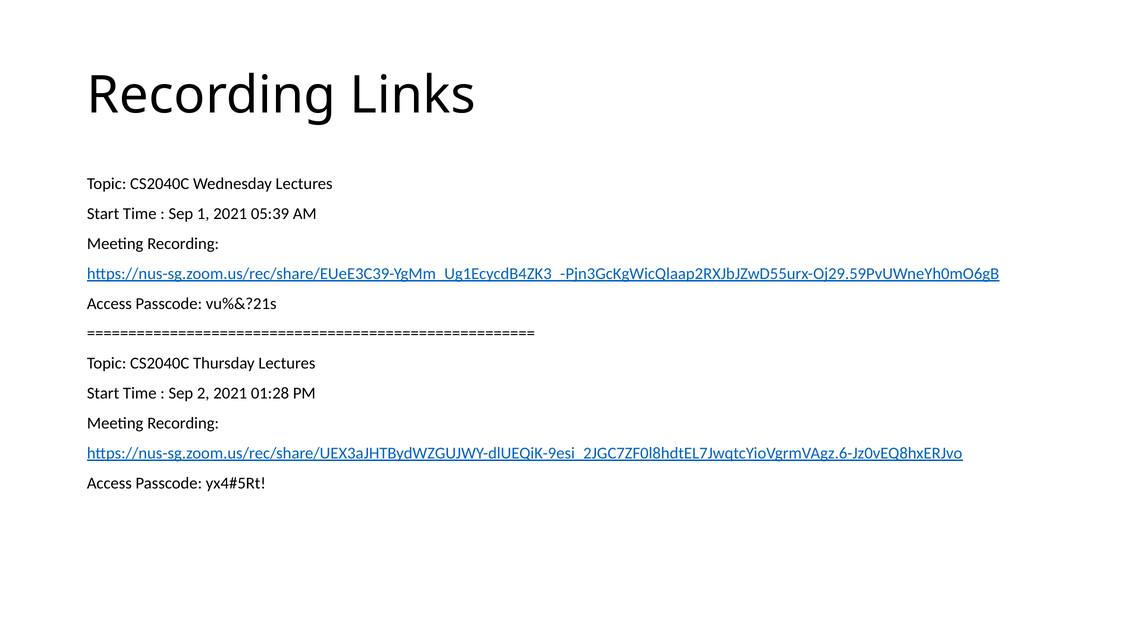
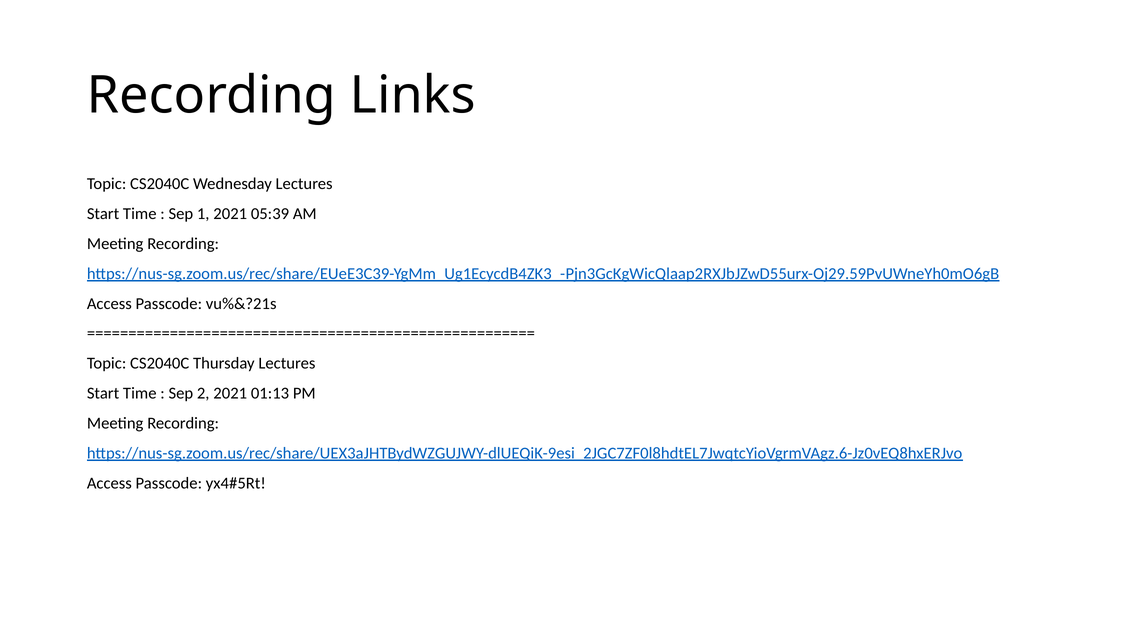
01:28: 01:28 -> 01:13 (270, 393)
